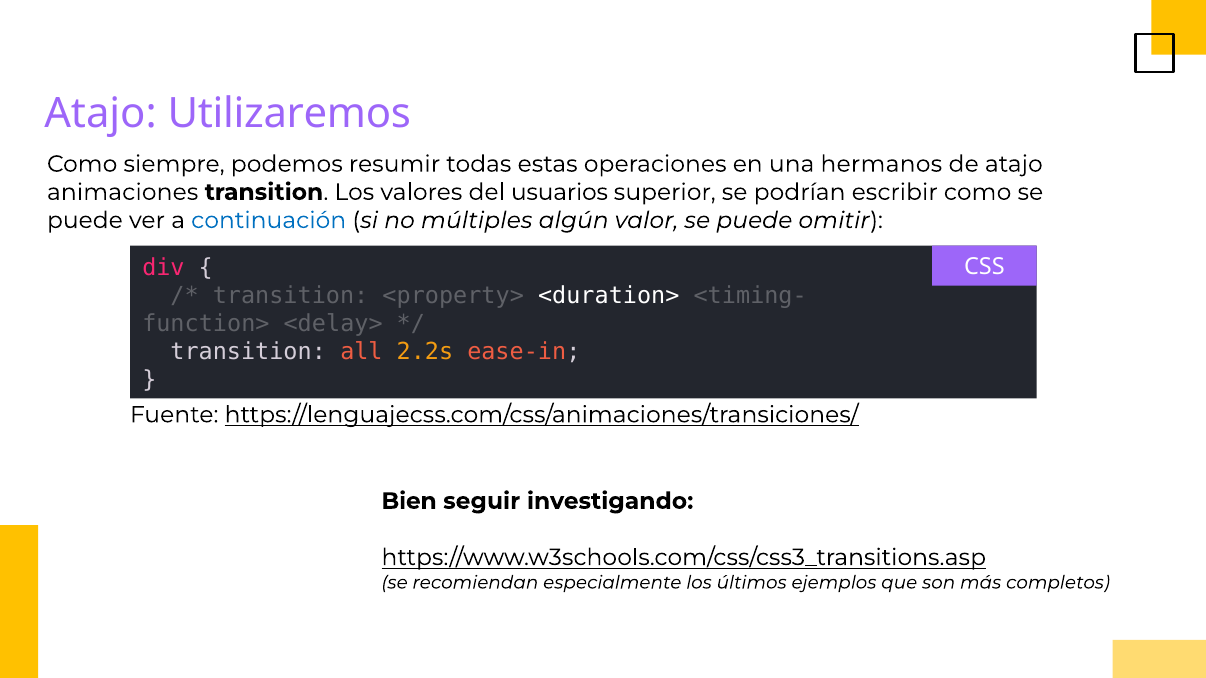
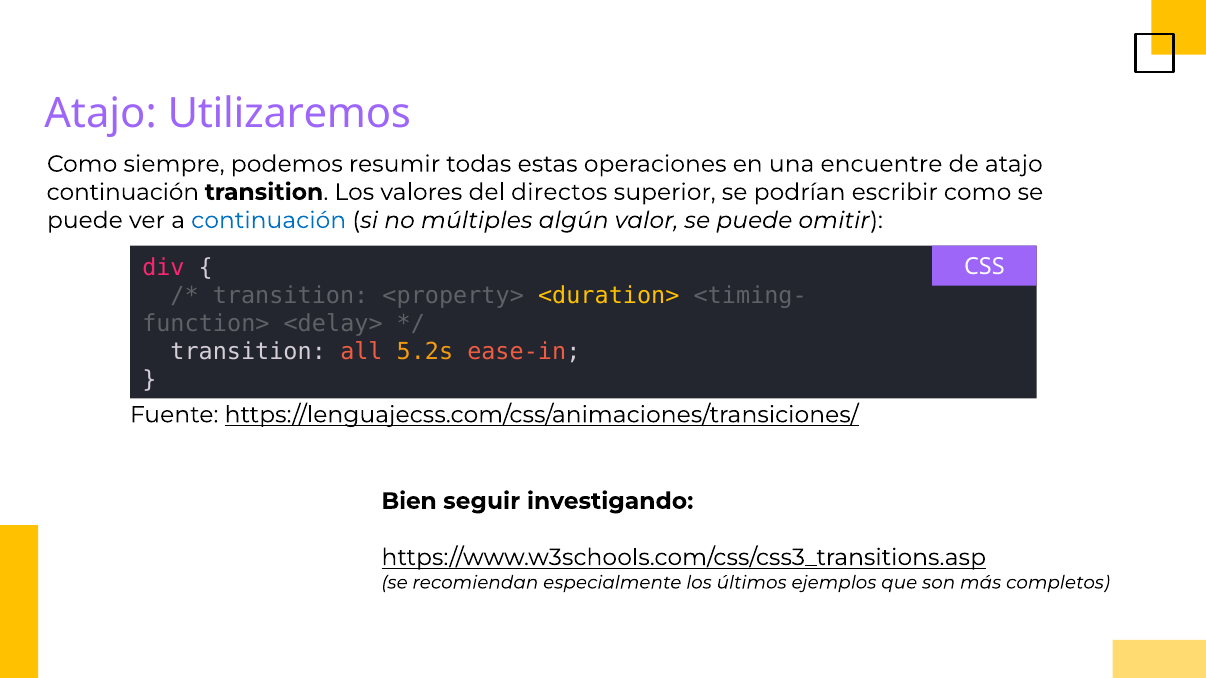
hermanos: hermanos -> encuentre (881, 164)
animaciones: animaciones -> continuación (123, 192)
usuarios: usuarios -> directos (559, 192)
<duration> colour: white -> yellow (609, 296)
2.2s: 2.2s -> 5.2s (425, 352)
